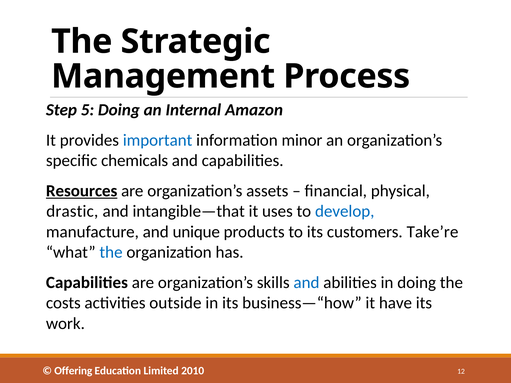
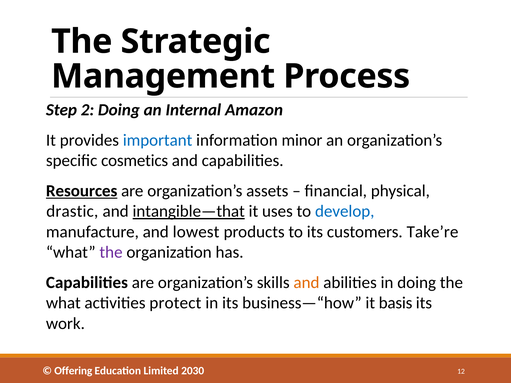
5: 5 -> 2 (87, 110)
chemicals: chemicals -> cosmetics (135, 161)
intangible—that underline: none -> present (189, 211)
unique: unique -> lowest (196, 232)
the colour: blue -> purple (111, 252)
and colour: blue -> orange (306, 283)
costs: costs -> what (63, 303)
outside: outside -> protect (175, 303)
have: have -> basis (396, 303)
2010: 2010 -> 2030 (193, 371)
